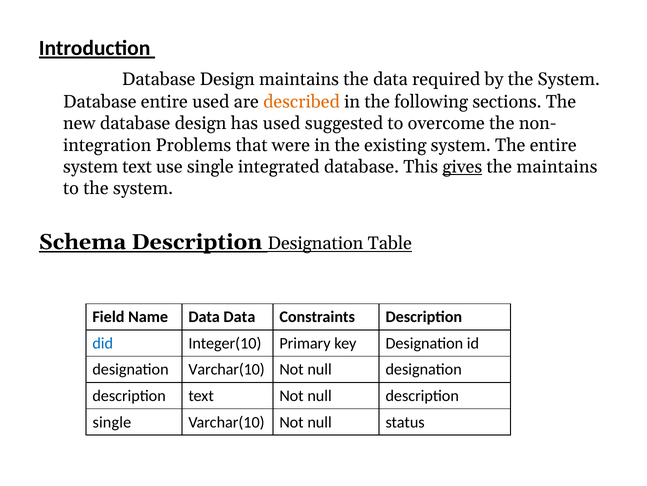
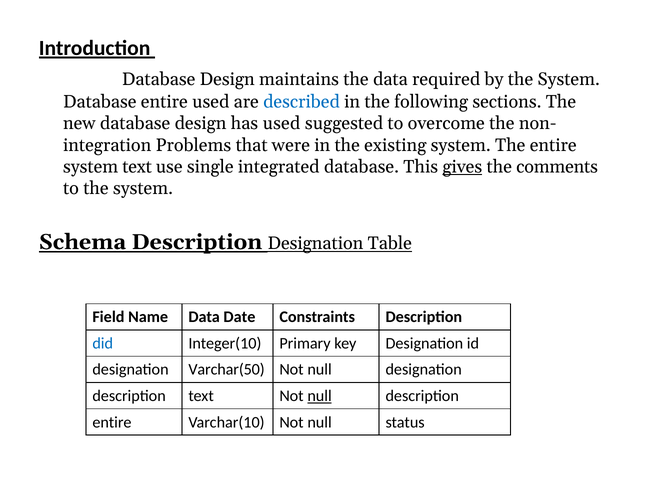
described colour: orange -> blue (302, 102)
the maintains: maintains -> comments (557, 167)
Data Data: Data -> Date (239, 317)
designation Varchar(10: Varchar(10 -> Varchar(50 (227, 369)
null underline: none -> present (320, 395)
single: single -> entire (112, 422)
